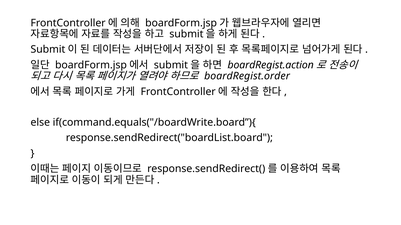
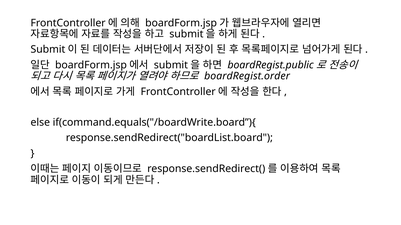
boardRegist.action: boardRegist.action -> boardRegist.public (271, 65)
